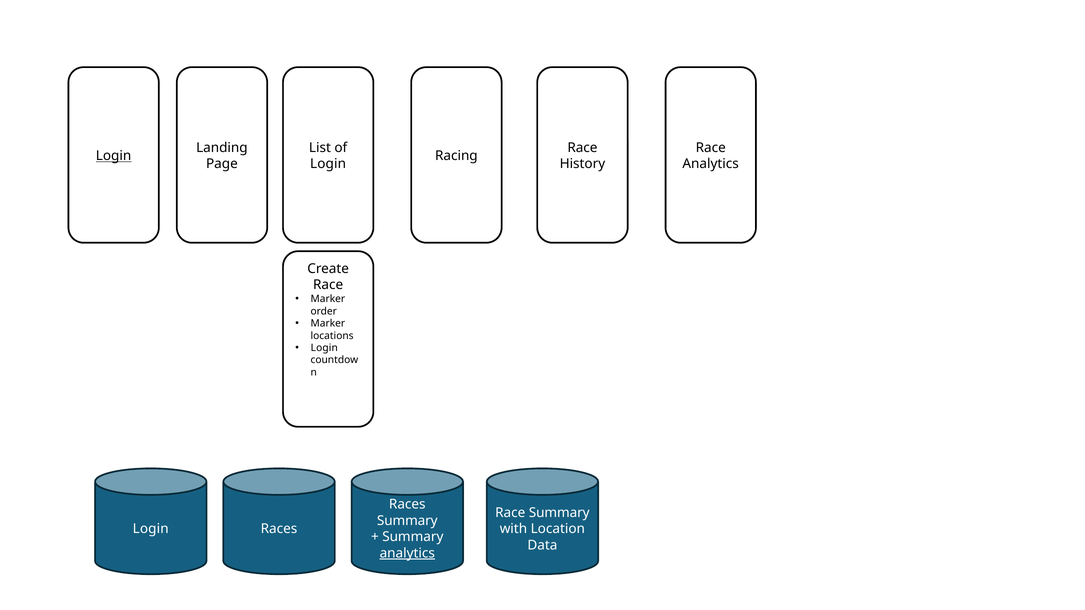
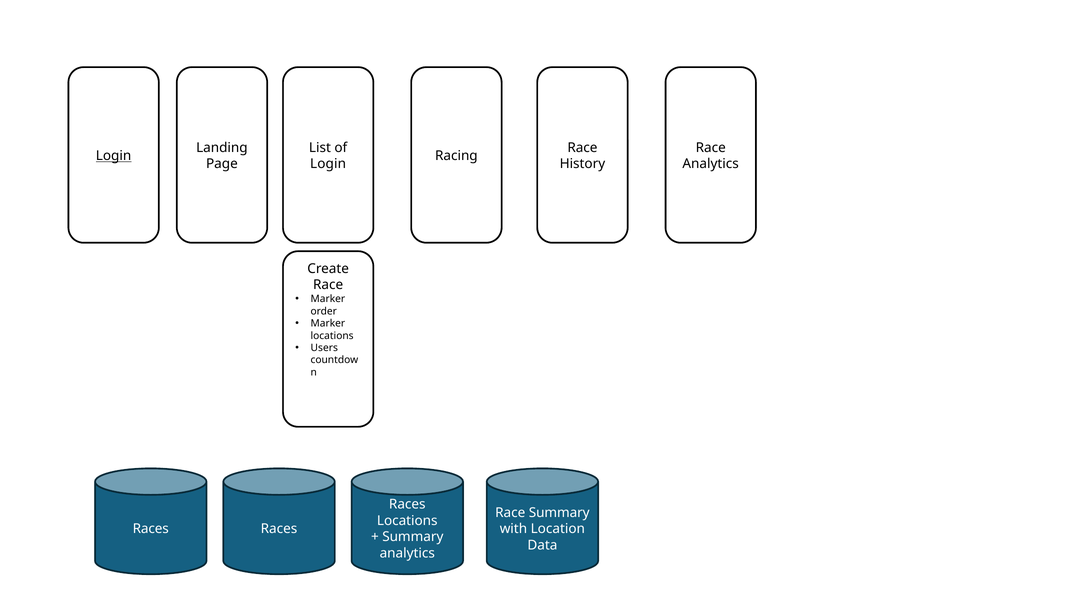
Login: Login -> Users (324, 348)
Summary: Summary -> Locations (407, 521)
Login: Login -> Races (151, 529)
analytics underline: present -> none (407, 554)
